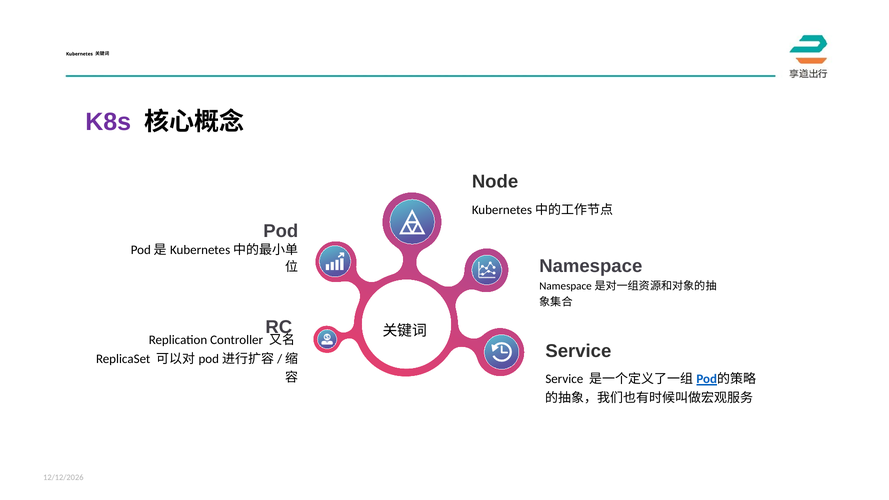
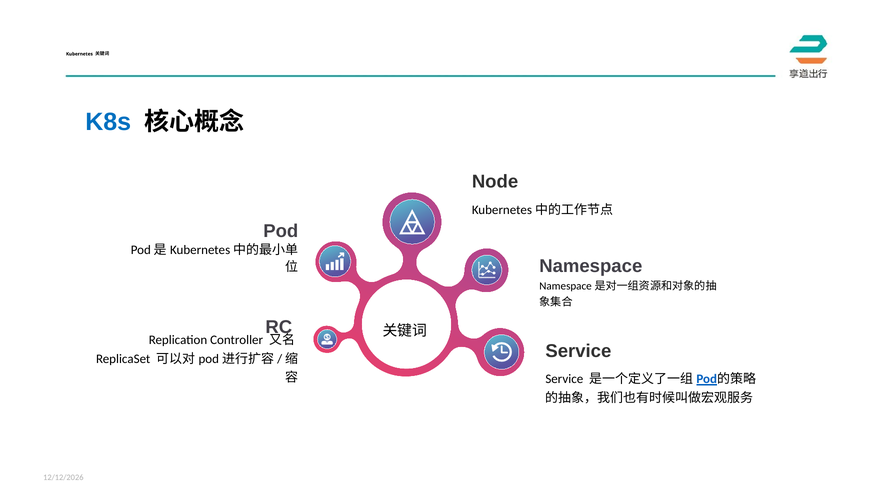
K8s colour: purple -> blue (108, 122)
